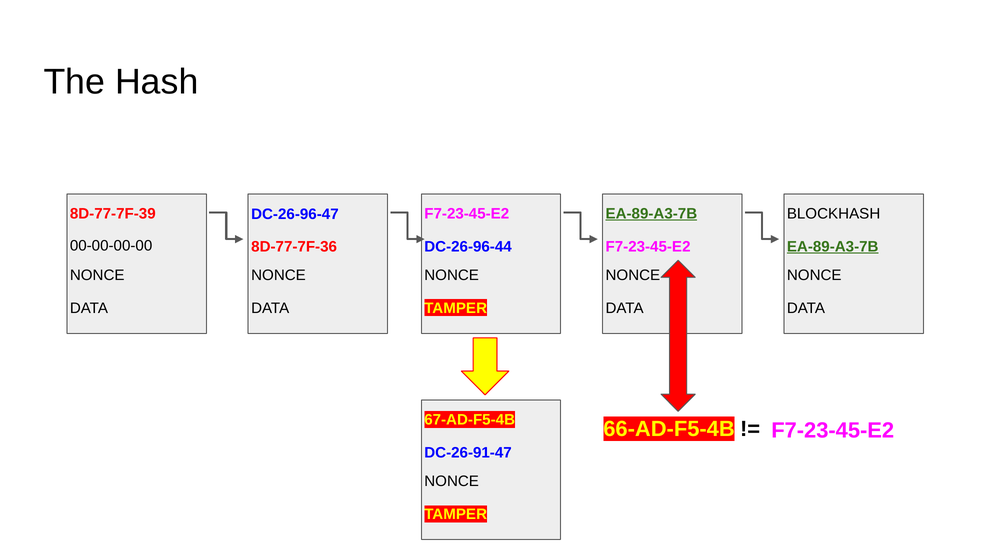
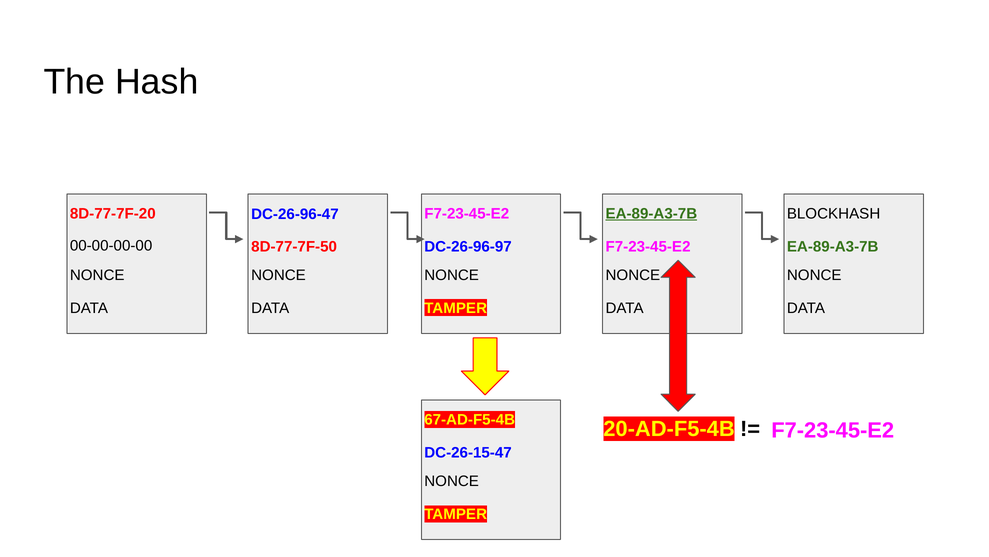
8D-77-7F-39: 8D-77-7F-39 -> 8D-77-7F-20 (113, 213)
8D-77-7F-36: 8D-77-7F-36 -> 8D-77-7F-50 (294, 246)
DC-26-96-44: DC-26-96-44 -> DC-26-96-97 (468, 246)
EA-89-A3-7B underline: present -> none (833, 246)
66-AD-F5-4B: 66-AD-F5-4B -> 20-AD-F5-4B (669, 428)
DC-26-91-47: DC-26-91-47 -> DC-26-15-47 (468, 452)
